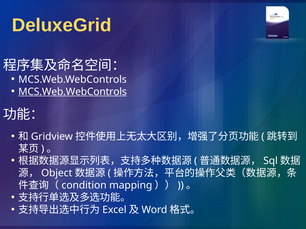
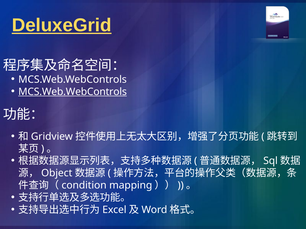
DeluxeGrid underline: none -> present (62, 25)
